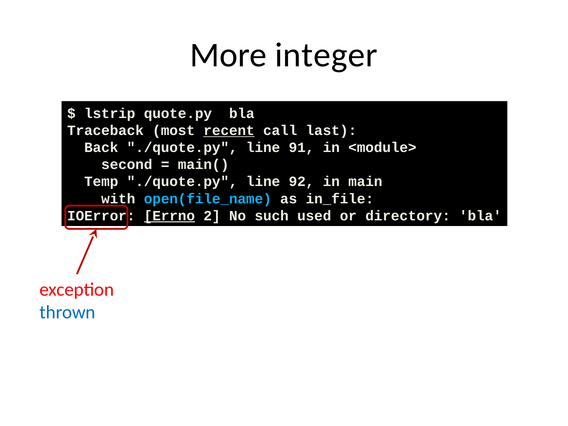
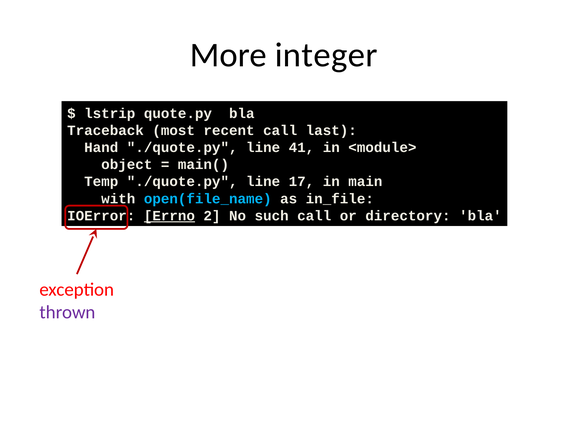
recent underline: present -> none (229, 130)
Back: Back -> Hand (101, 148)
91: 91 -> 41 (301, 148)
second: second -> object (127, 165)
92: 92 -> 17 (301, 182)
such used: used -> call (314, 216)
thrown colour: blue -> purple (68, 312)
